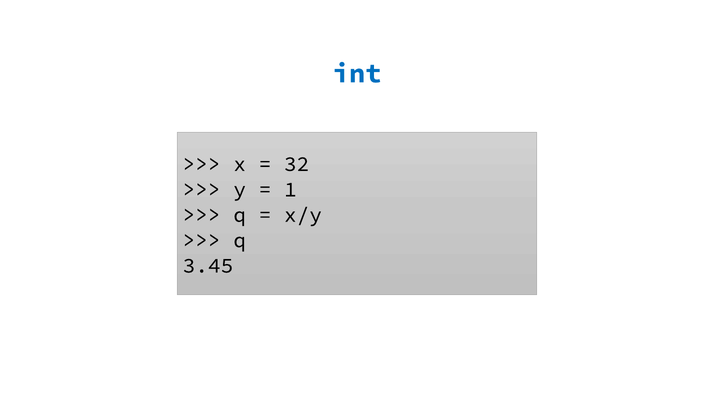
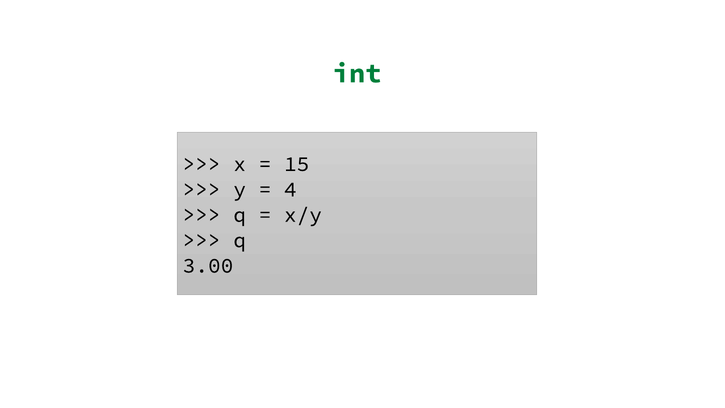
int colour: blue -> green (357, 73)
32: 32 -> 15 (297, 164)
1: 1 -> 4 (290, 189)
3.45: 3.45 -> 3.00 (208, 265)
